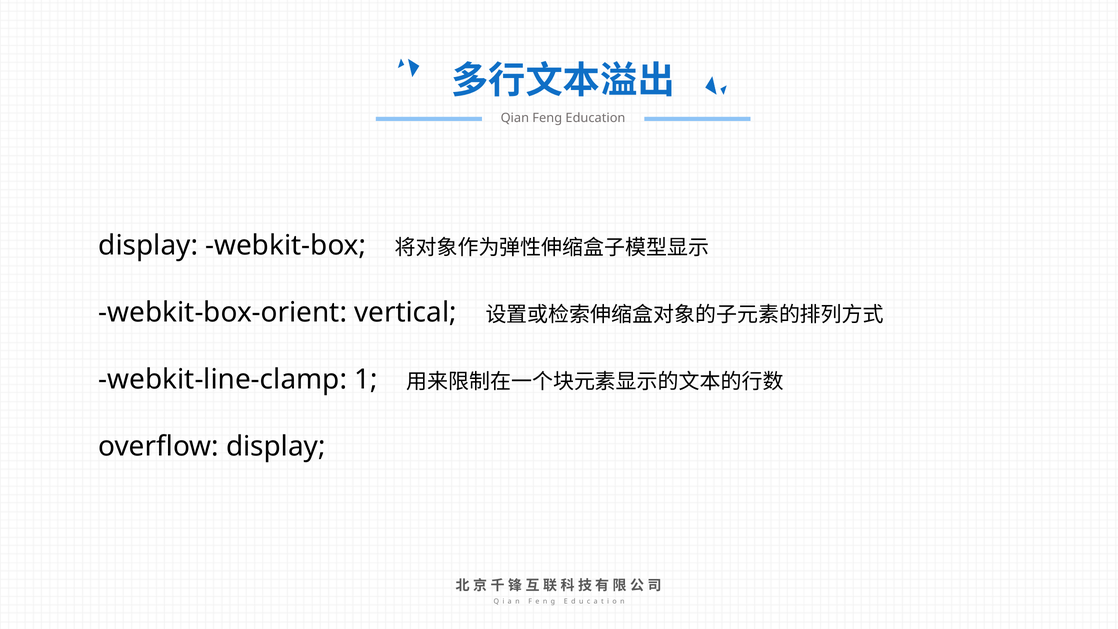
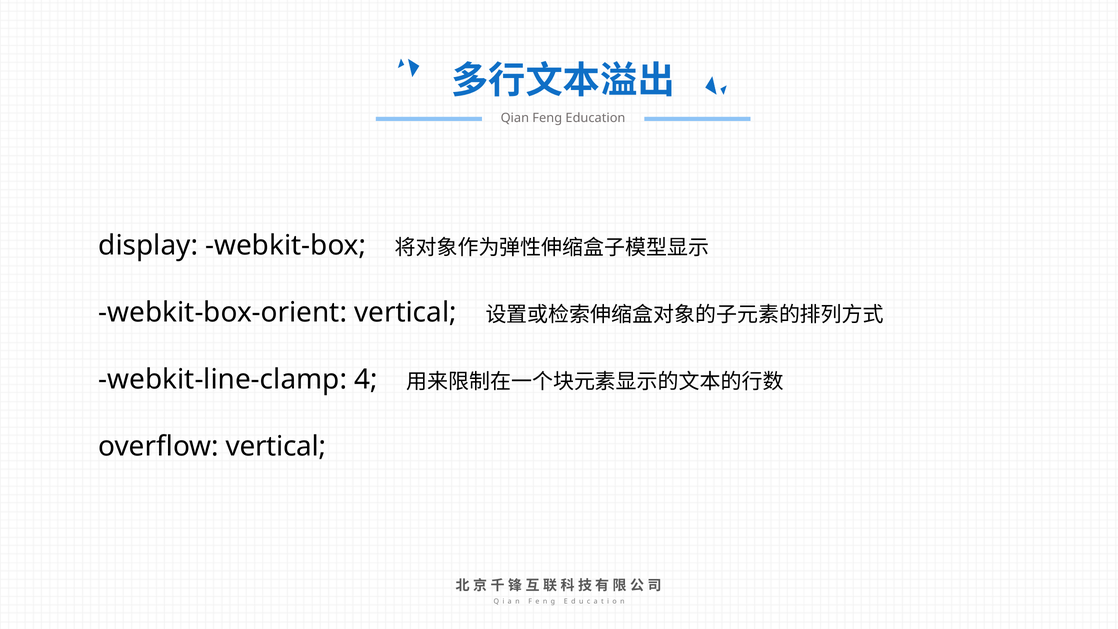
1: 1 -> 4 (366, 380)
overflow display: display -> vertical (276, 447)
